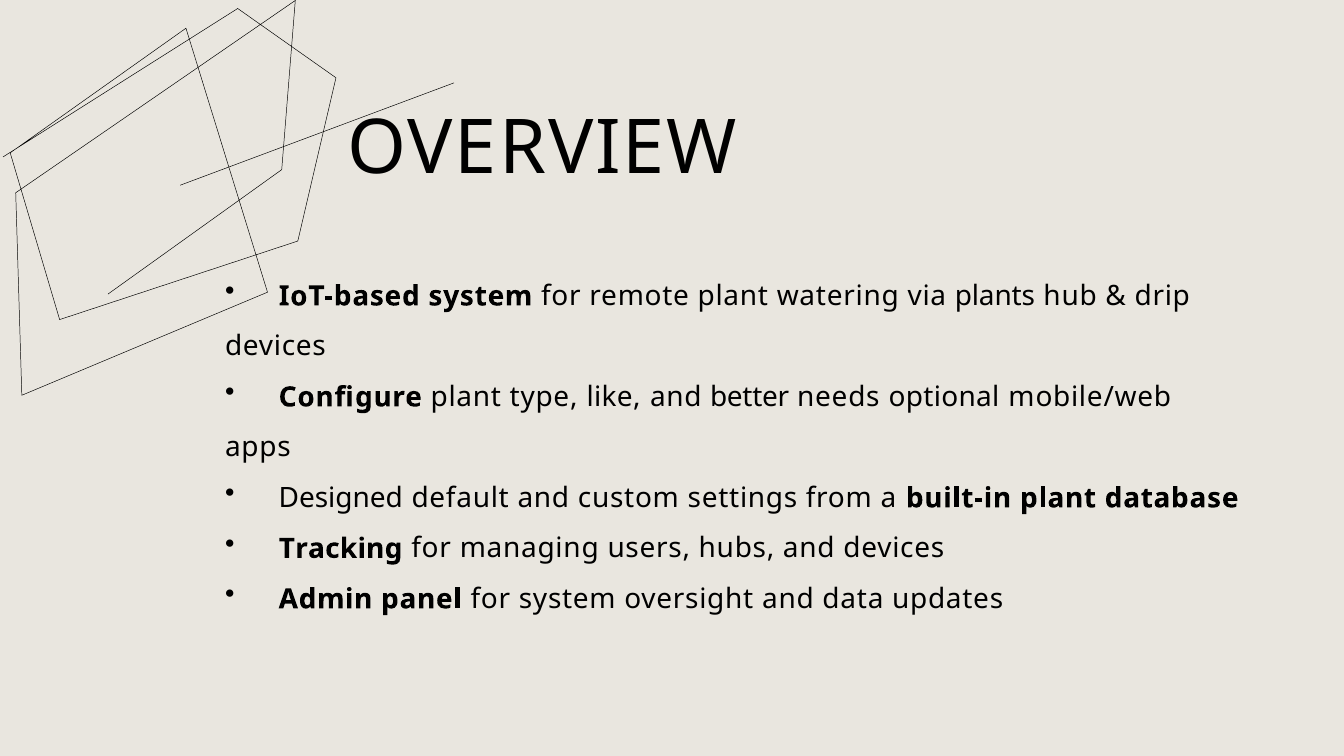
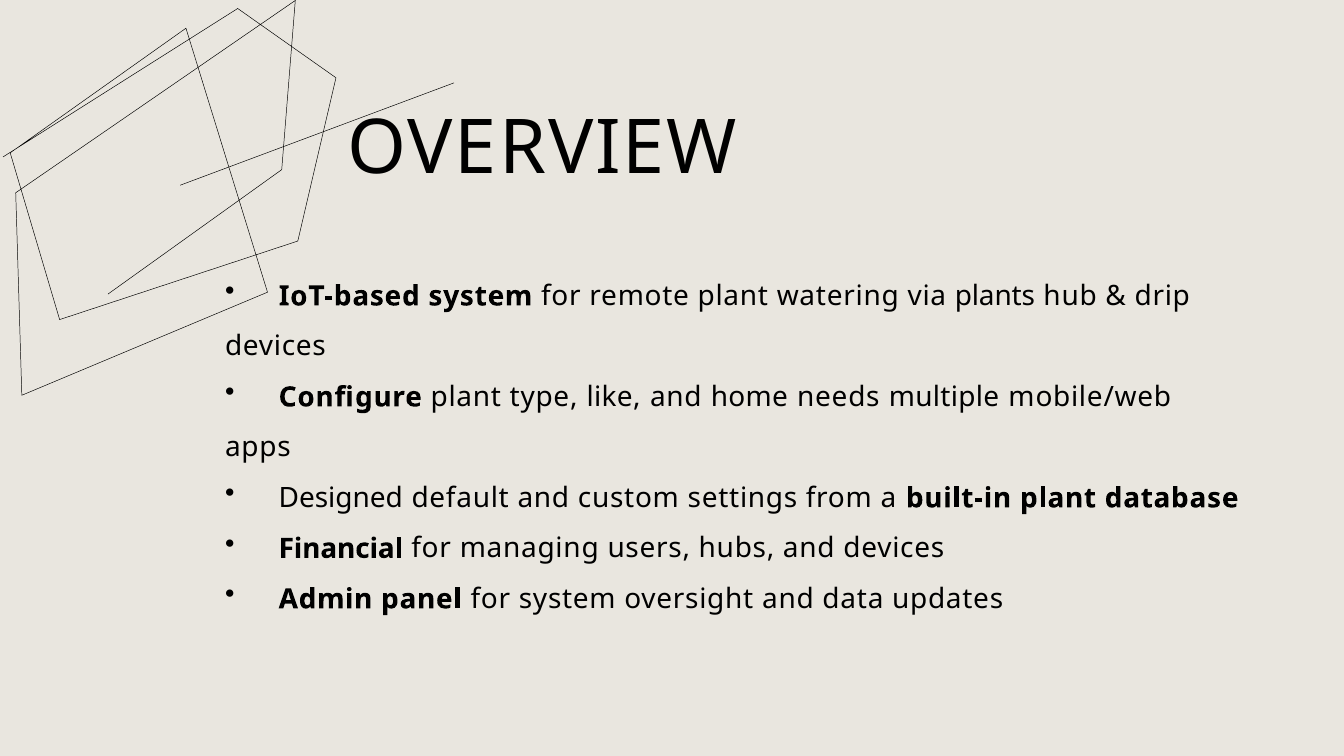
better: better -> home (749, 397)
optional: optional -> multiple (944, 397)
Tracking: Tracking -> Financial (341, 549)
